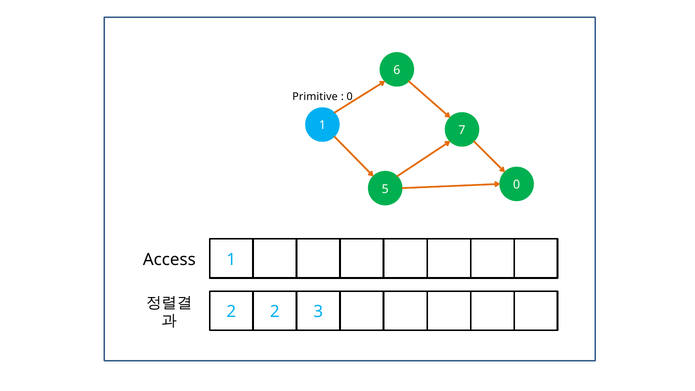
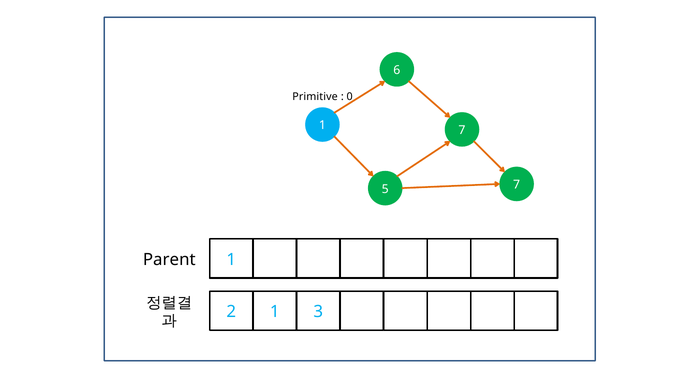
5 0: 0 -> 7 (517, 185)
Access: Access -> Parent (169, 260)
2 2: 2 -> 1 (275, 312)
